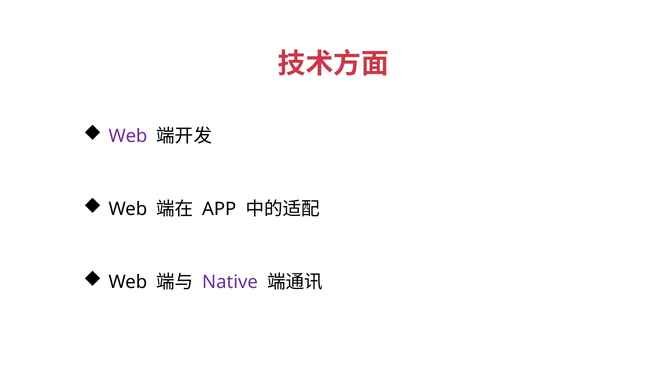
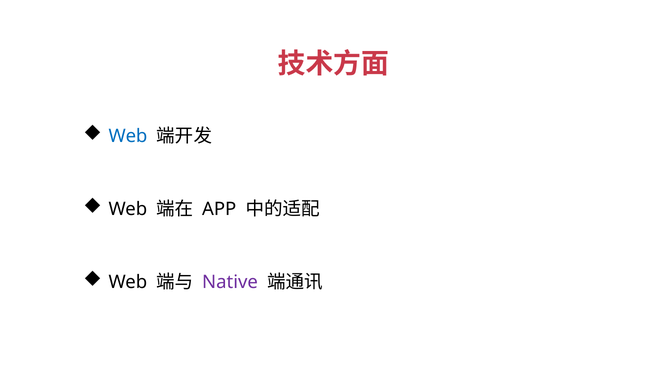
Web colour: purple -> blue (128, 136)
